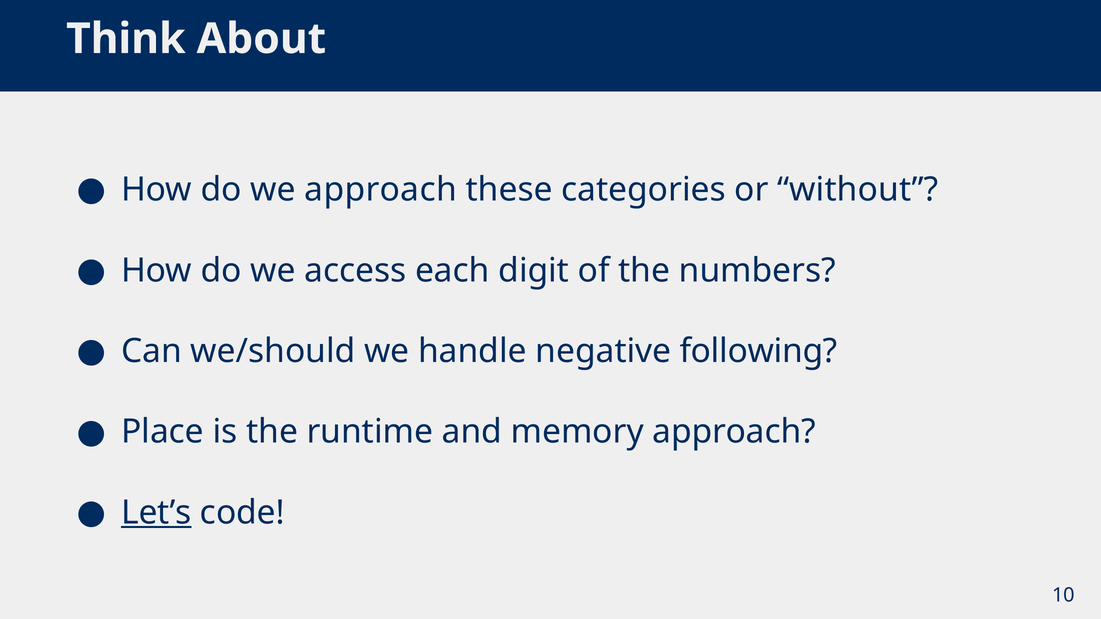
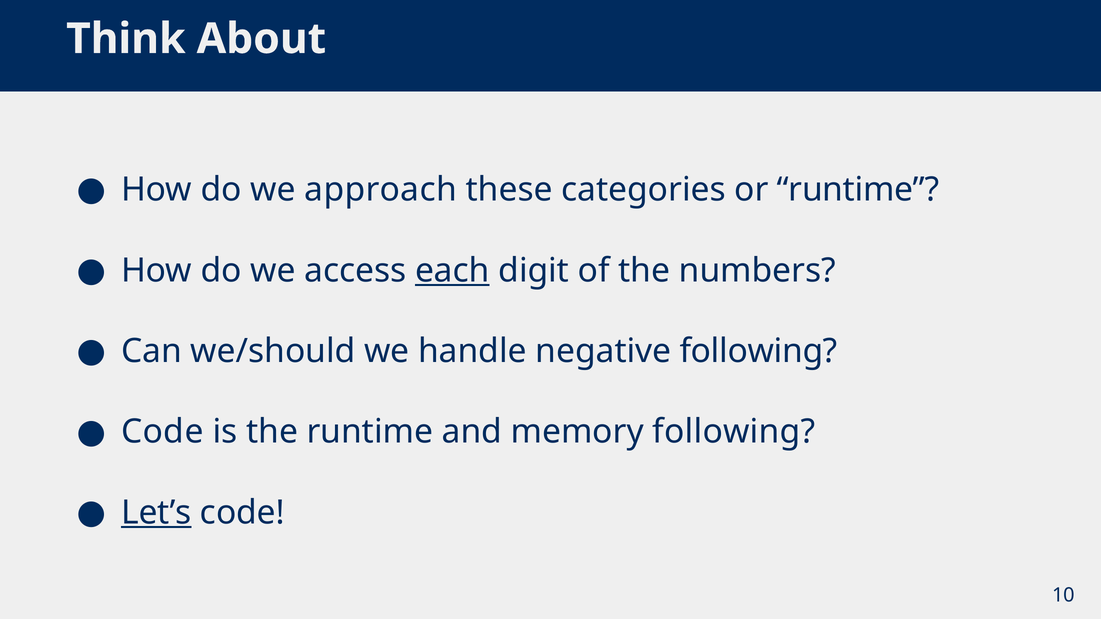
or without: without -> runtime (858, 190)
each underline: none -> present (452, 271)
Place: Place -> Code (162, 432)
memory approach: approach -> following (734, 432)
